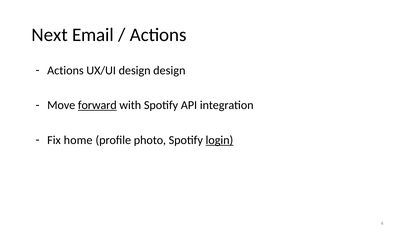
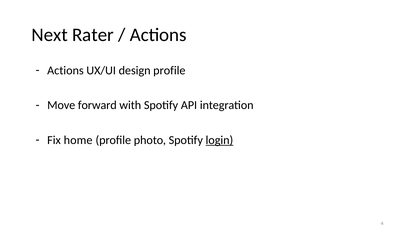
Email: Email -> Rater (93, 35)
design design: design -> profile (169, 70)
forward underline: present -> none (97, 105)
